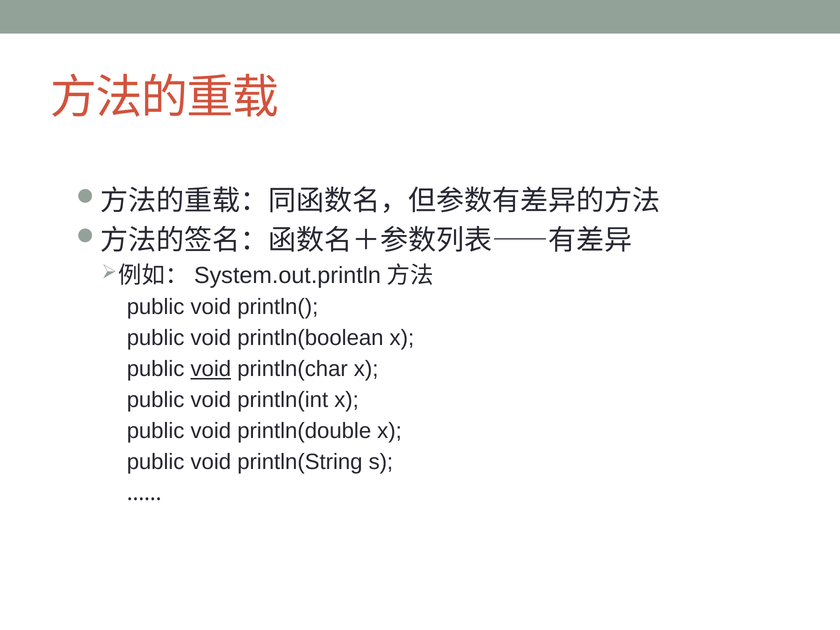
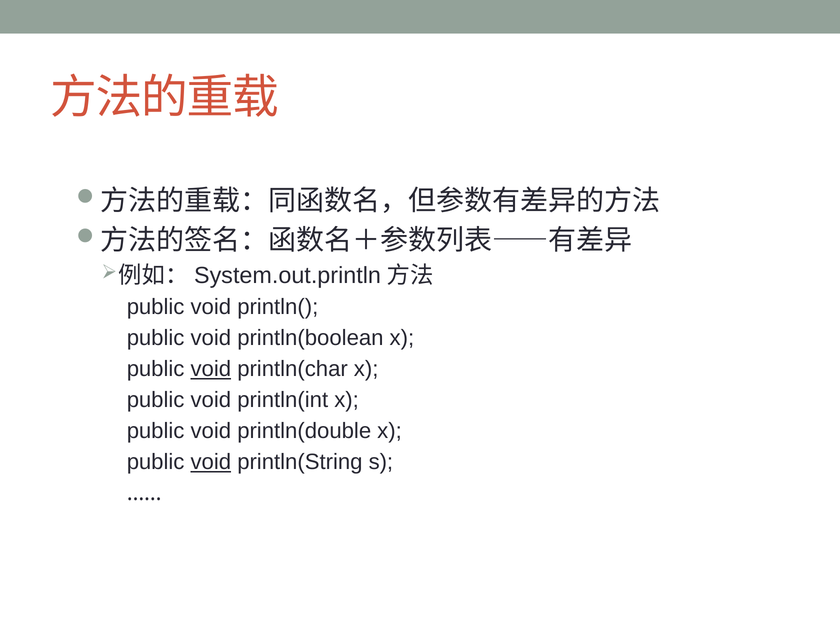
void underline: none -> present (211, 462)
